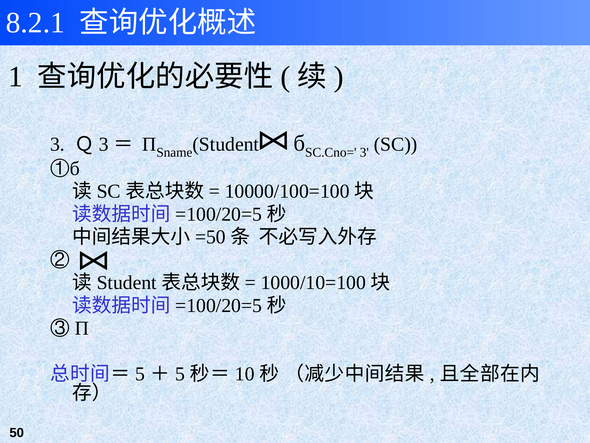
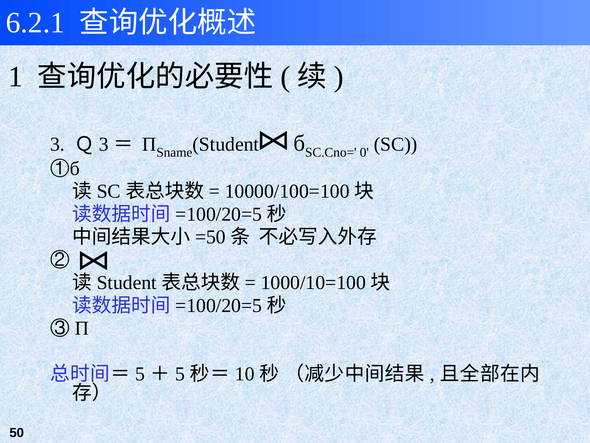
8.2.1: 8.2.1 -> 6.2.1 (35, 23)
3: 3 -> 0 (364, 152)
